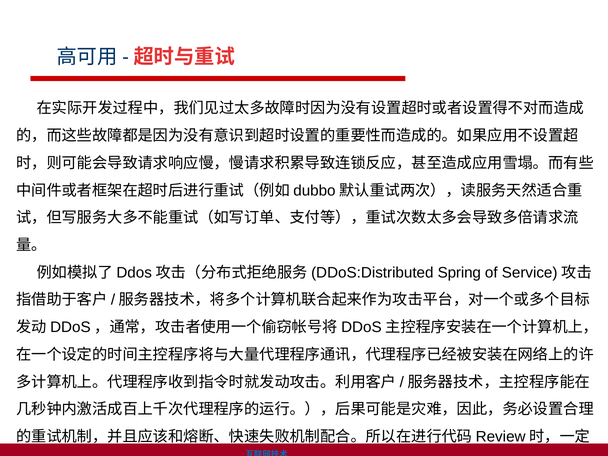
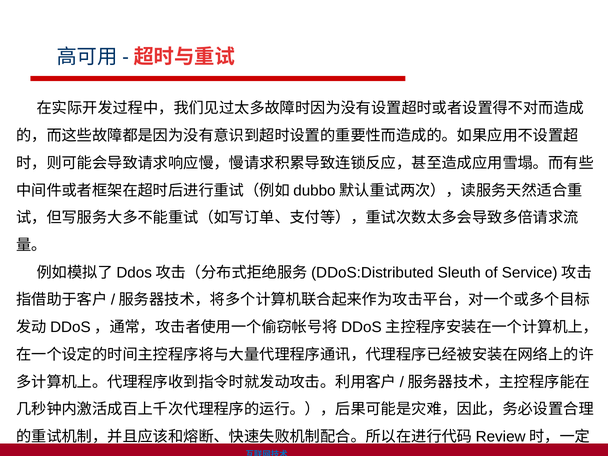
Spring: Spring -> Sleuth (459, 273)
